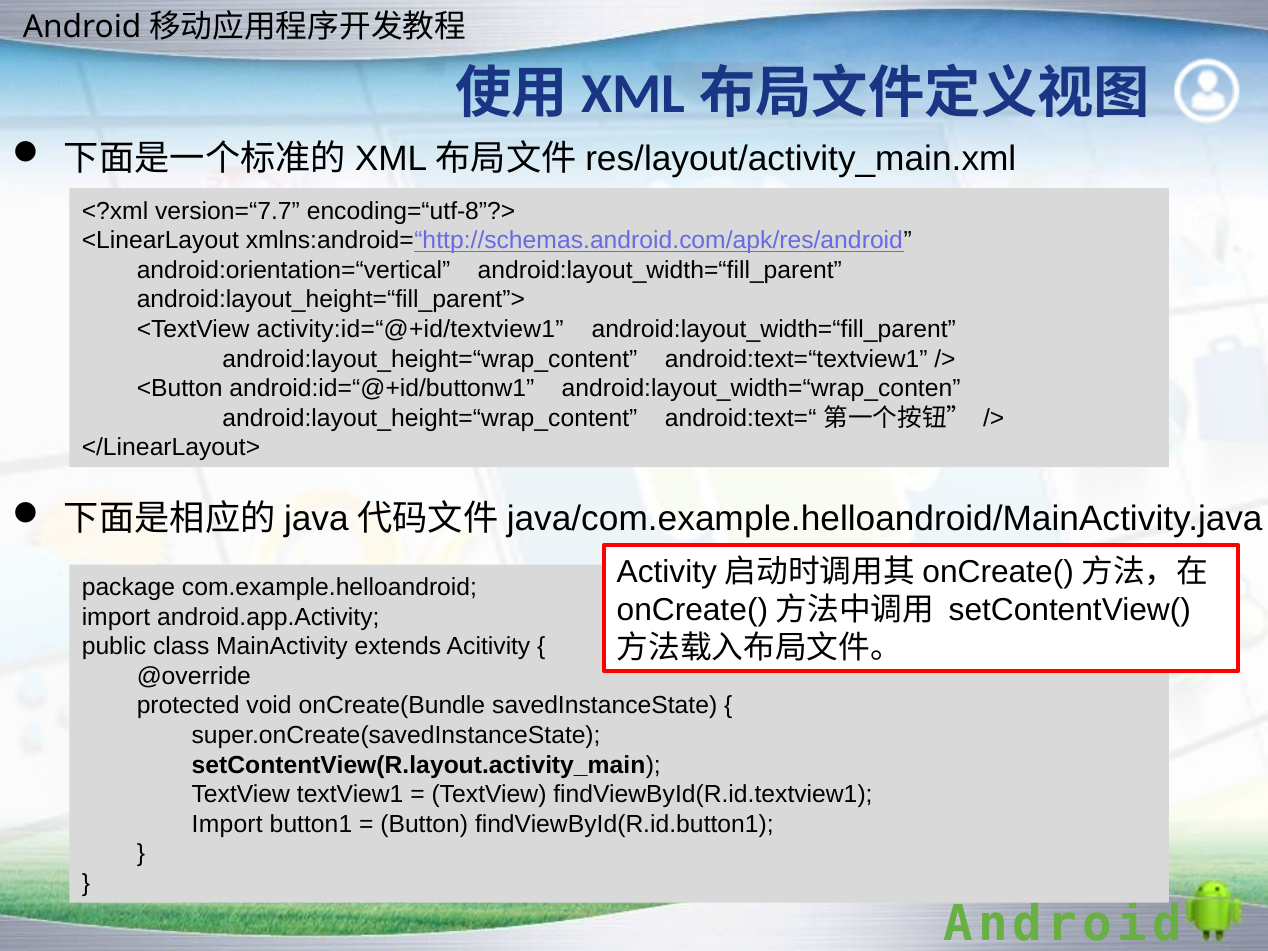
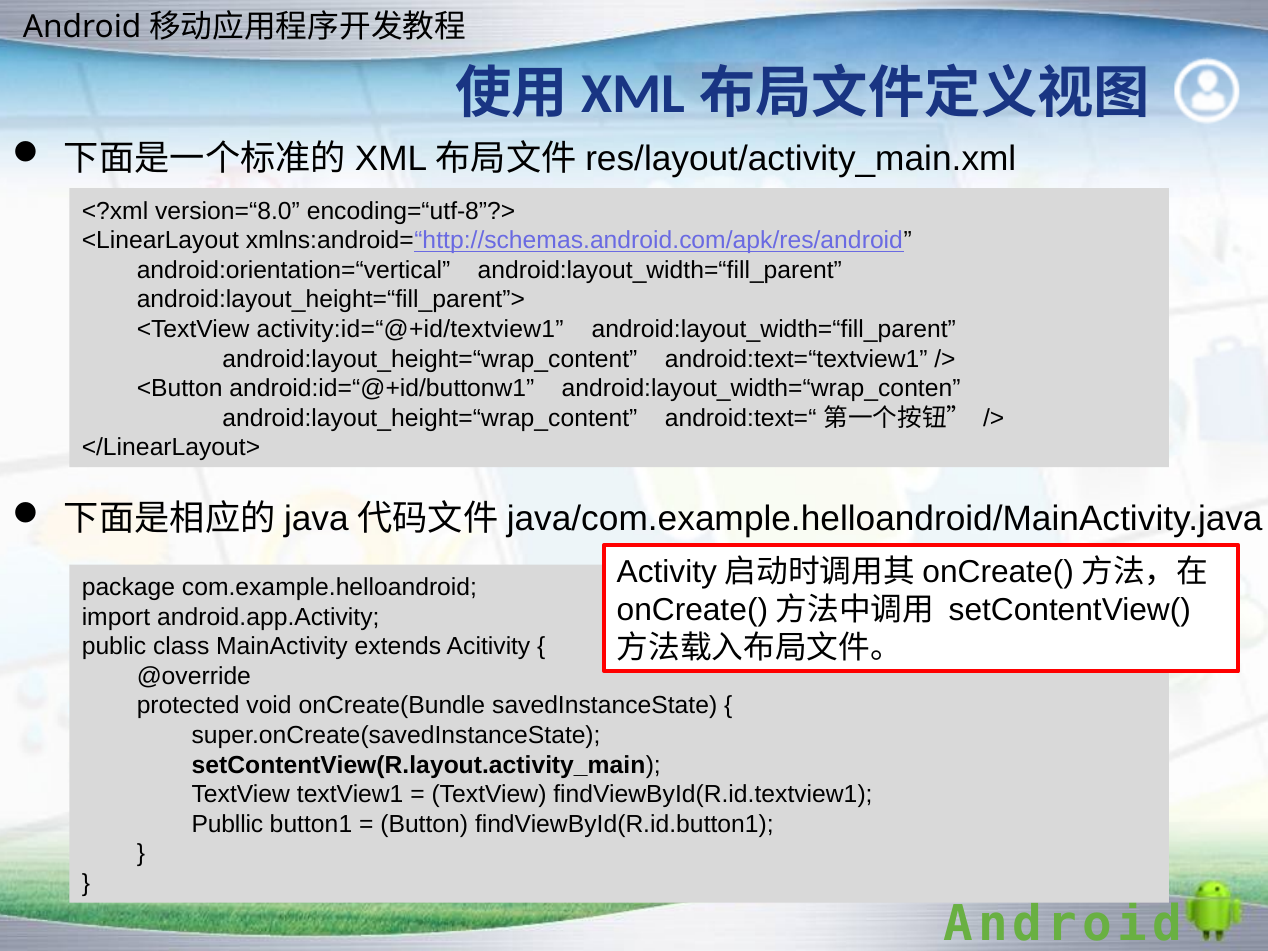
version=“7.7: version=“7.7 -> version=“8.0 (227, 211)
Import: Import -> Publlic (227, 824)
